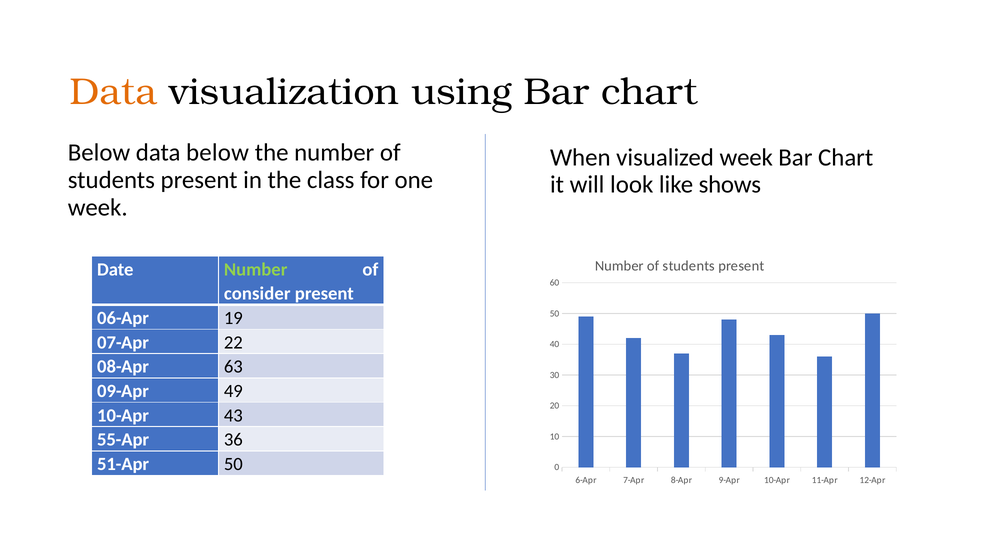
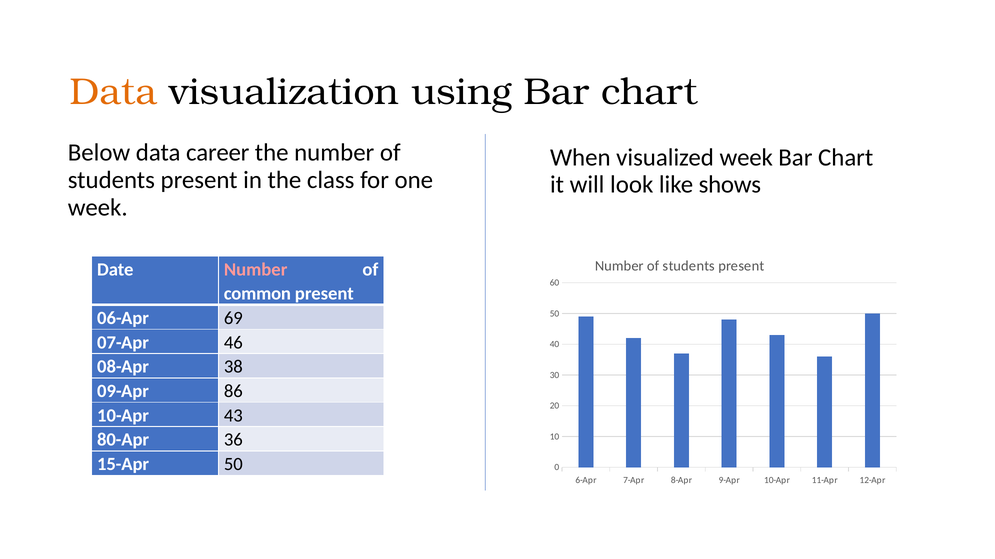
data below: below -> career (218, 153)
Number colour: light green -> pink (256, 270)
consider: consider -> common (257, 294)
19: 19 -> 69 (233, 318)
22: 22 -> 46 (233, 343)
63: 63 -> 38 (233, 367)
49: 49 -> 86 (233, 392)
55-Apr: 55-Apr -> 80-Apr (123, 440)
51-Apr: 51-Apr -> 15-Apr (123, 465)
